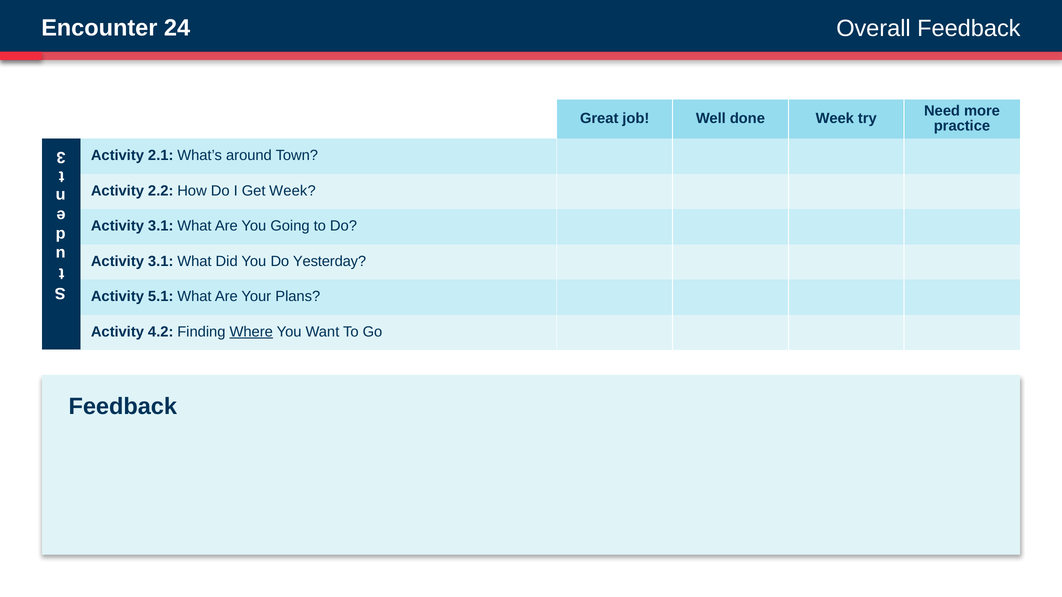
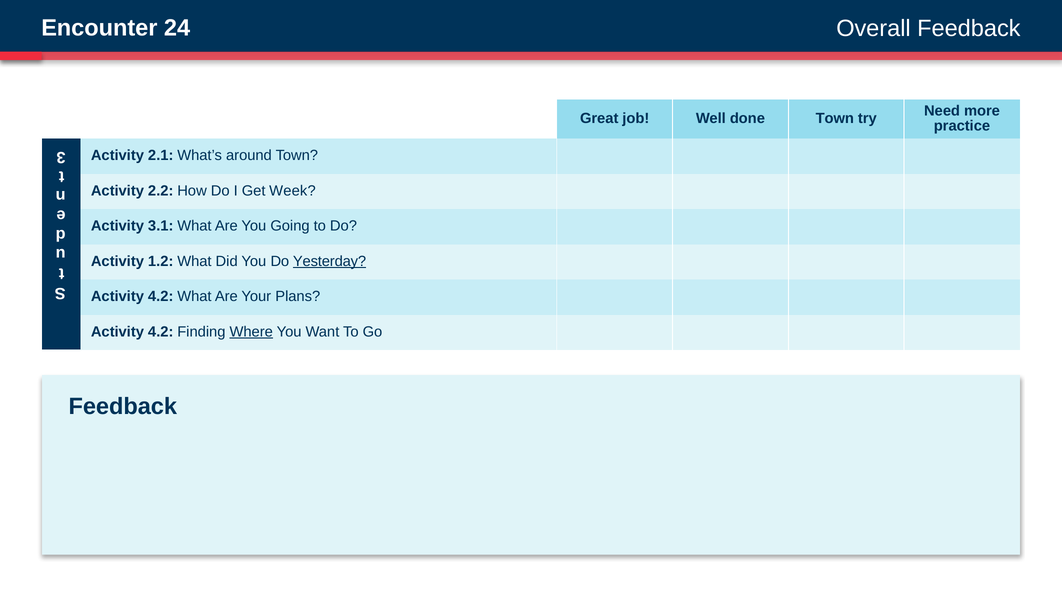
done Week: Week -> Town (835, 118)
3.1: 3.1 -> 1.2 (161, 261)
Yesterday underline: none -> present (330, 261)
5.1: 5.1 -> 4.2 (161, 297)
